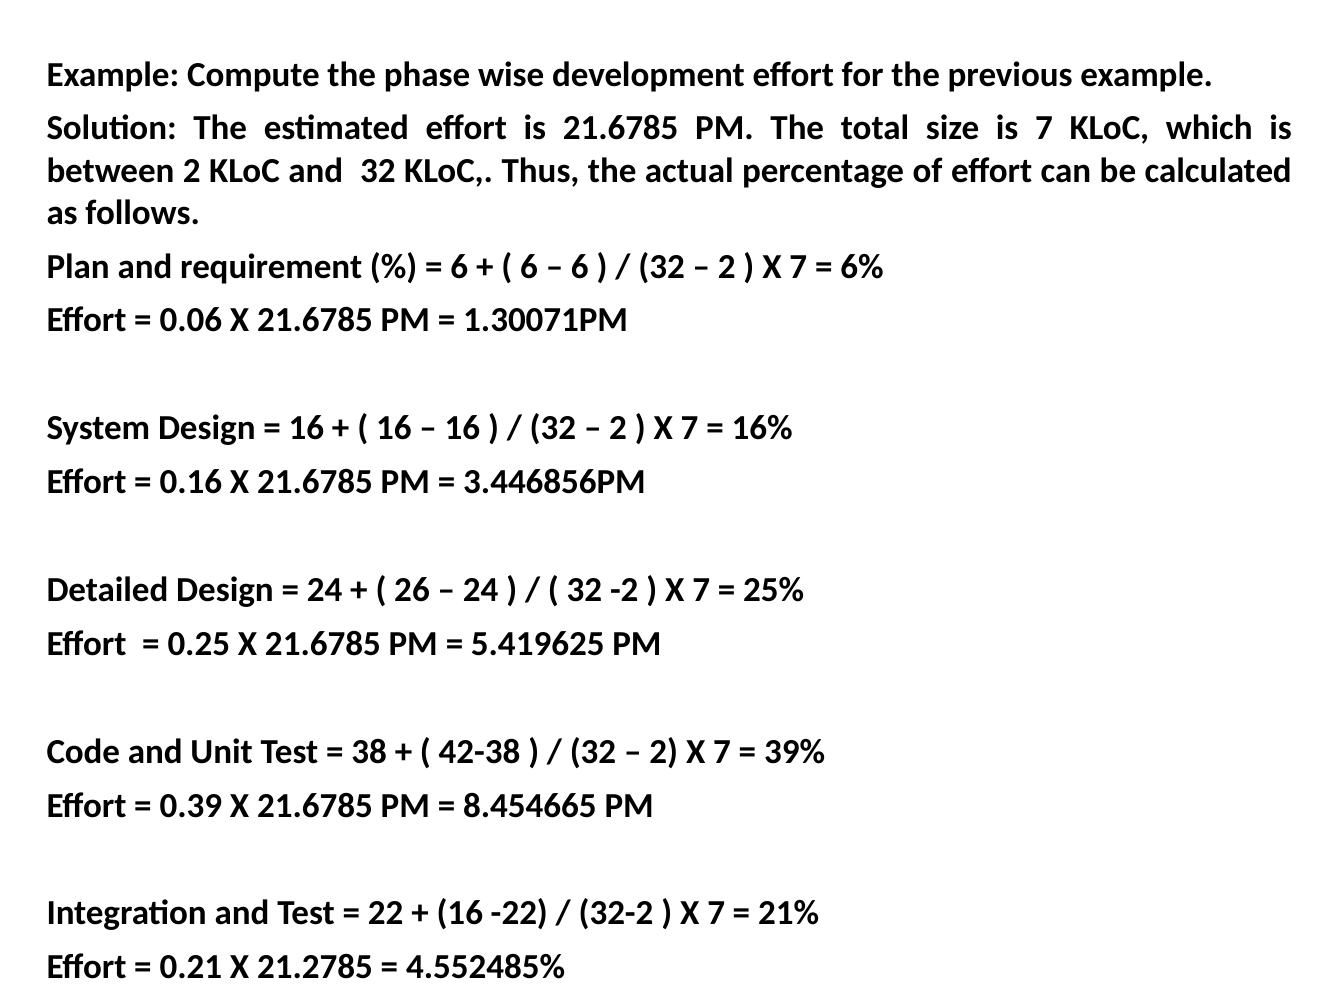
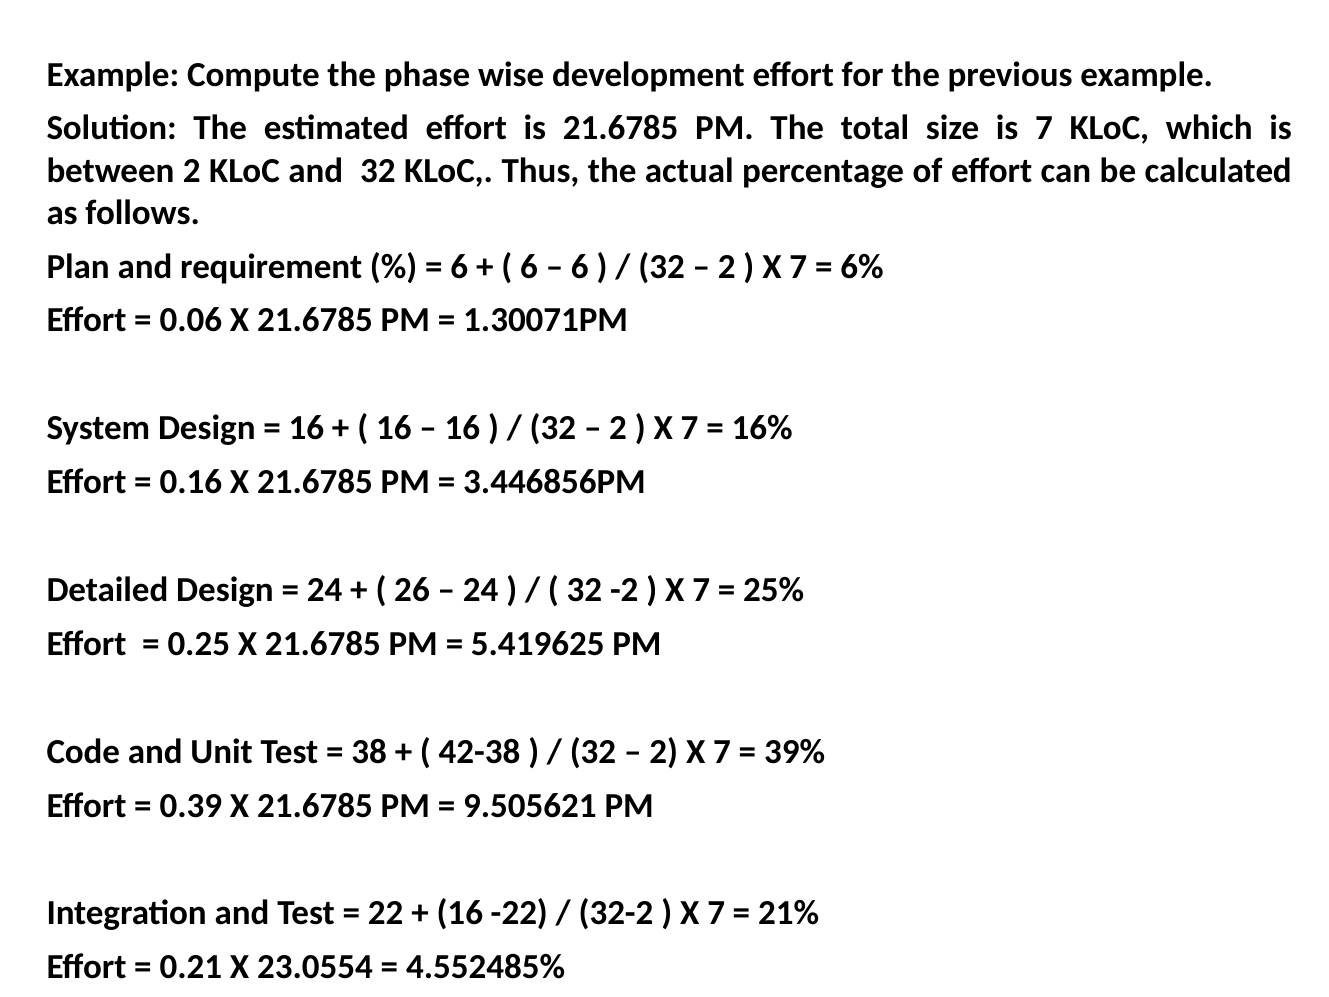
8.454665: 8.454665 -> 9.505621 (530, 805)
21.2785: 21.2785 -> 23.0554 (315, 967)
